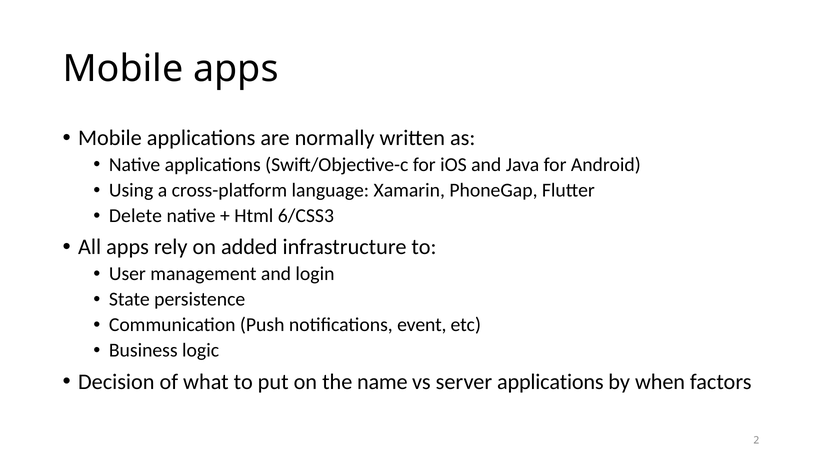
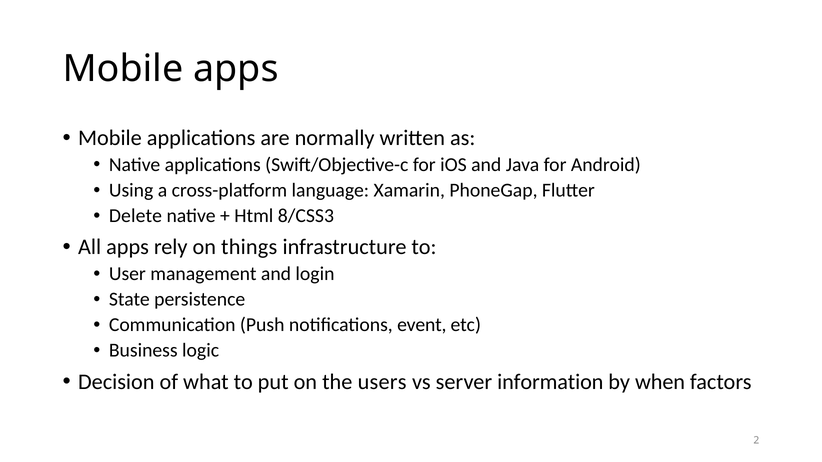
6/CSS3: 6/CSS3 -> 8/CSS3 (306, 216)
added: added -> things (249, 247)
name: name -> users (382, 382)
server applications: applications -> information (550, 382)
